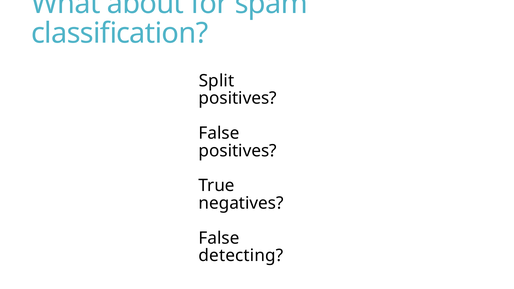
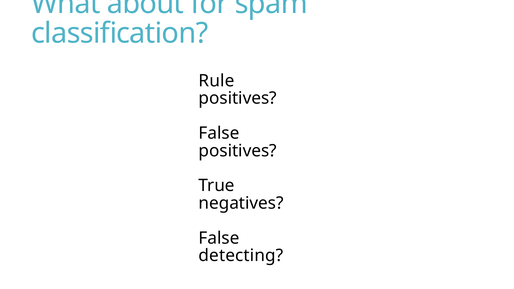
Split: Split -> Rule (217, 81)
